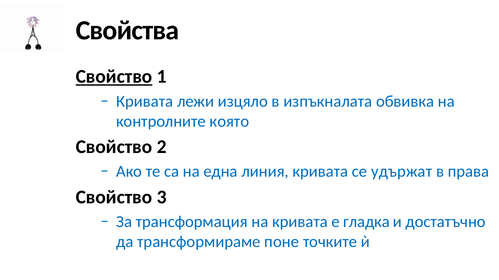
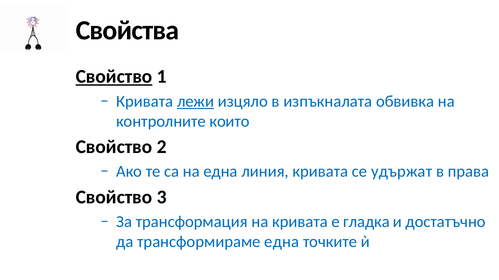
лежи underline: none -> present (196, 102)
която: която -> които (229, 121)
трансформираме поне: поне -> една (282, 242)
